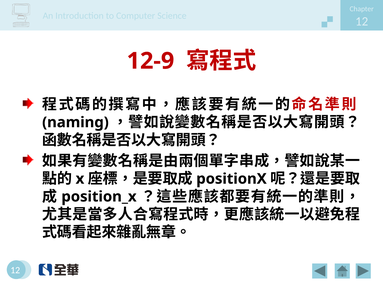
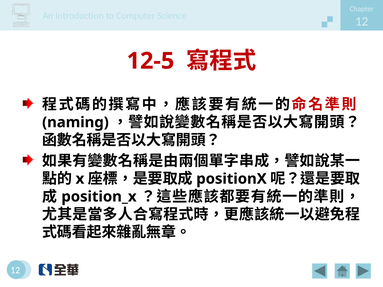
12-9: 12-9 -> 12-5 (150, 61)
